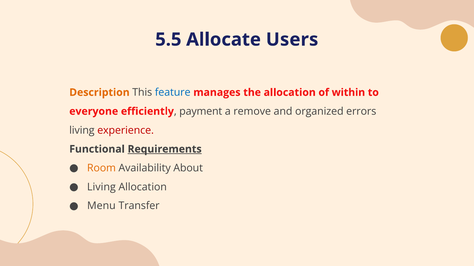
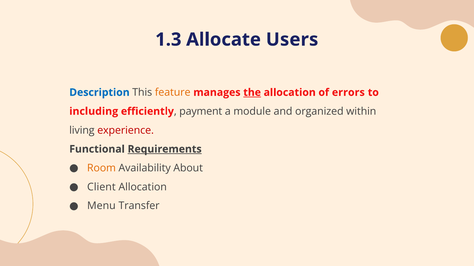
5.5: 5.5 -> 1.3 (168, 40)
Description colour: orange -> blue (99, 93)
feature colour: blue -> orange (173, 93)
the underline: none -> present (252, 93)
within: within -> errors (348, 93)
everyone: everyone -> including (94, 112)
remove: remove -> module (252, 112)
errors: errors -> within (361, 112)
Living: Living -> Client (101, 187)
